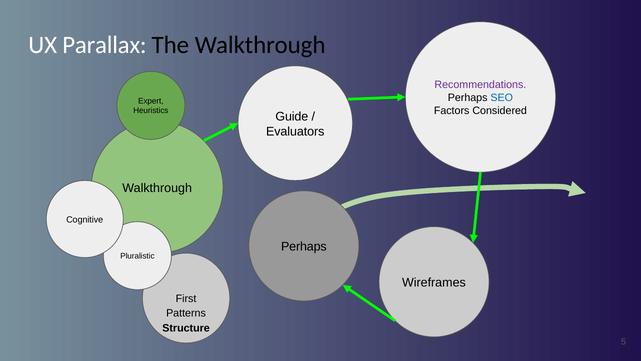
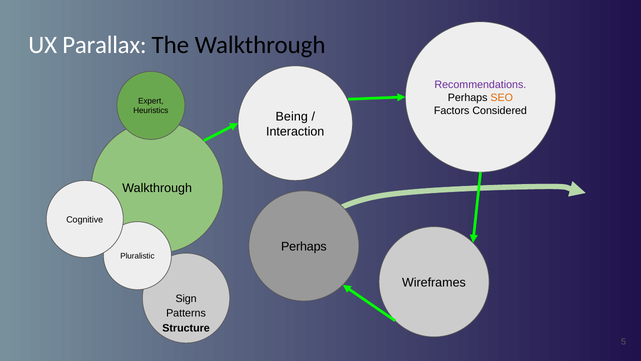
SEO colour: blue -> orange (502, 98)
Guide: Guide -> Being (292, 116)
Evaluators: Evaluators -> Interaction (295, 131)
First: First -> Sign (186, 298)
